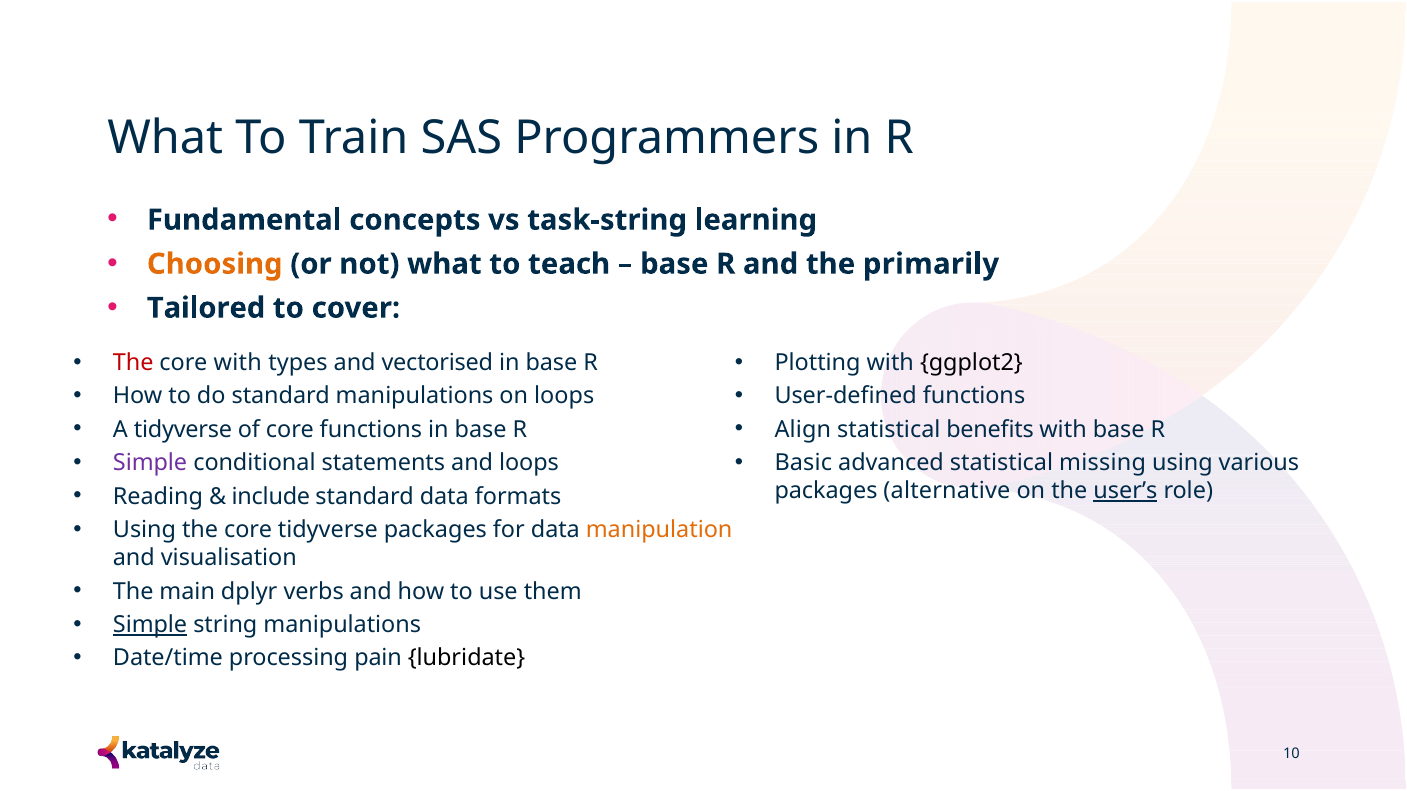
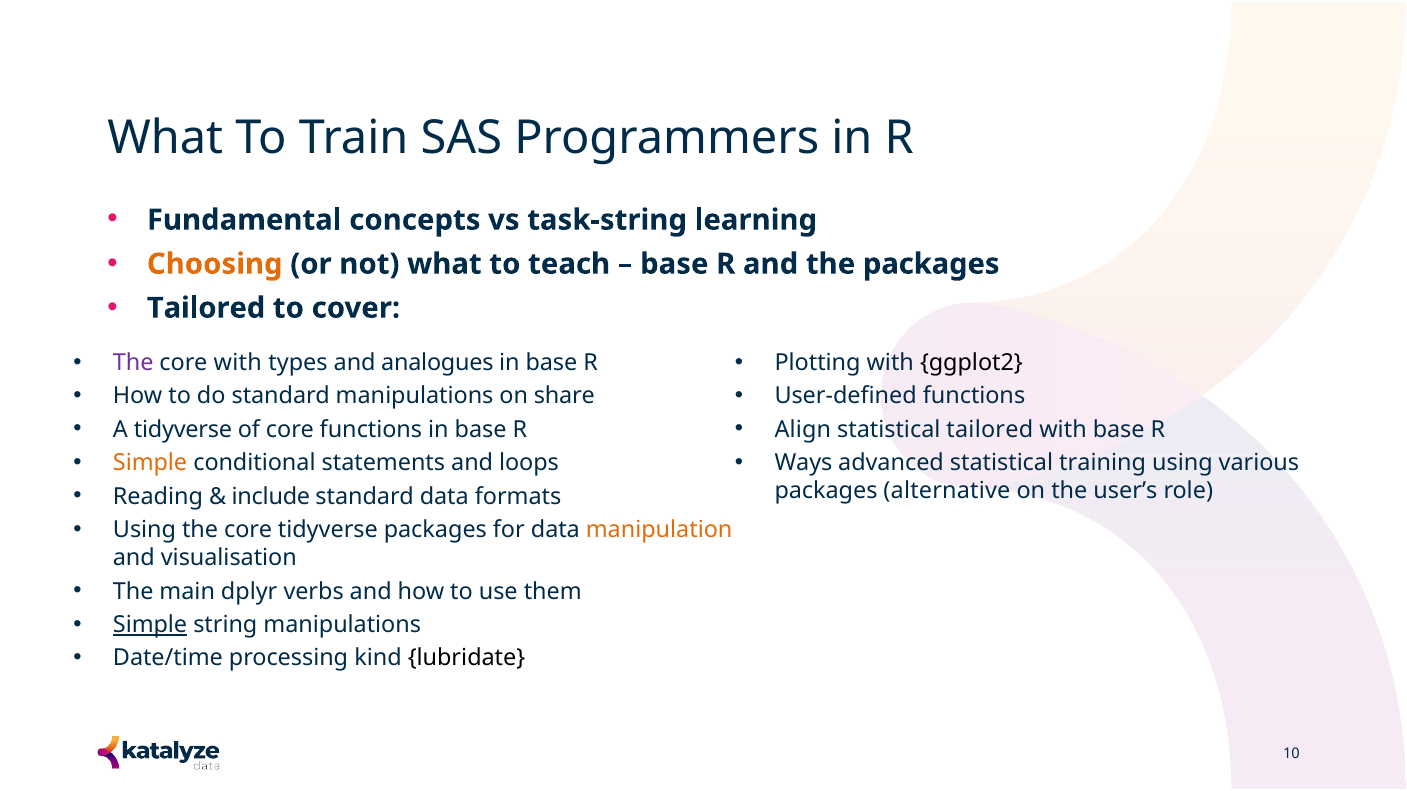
the primarily: primarily -> packages (931, 264)
The colour: red -> purple (133, 363)
vectorised: vectorised -> analogues (437, 363)
on loops: loops -> share (564, 396)
statistical benefits: benefits -> tailored (990, 430)
Simple colour: purple -> orange (150, 463)
Basic: Basic -> Ways (803, 463)
missing: missing -> training (1103, 463)
user’s underline: present -> none (1125, 491)
pain: pain -> kind (378, 659)
